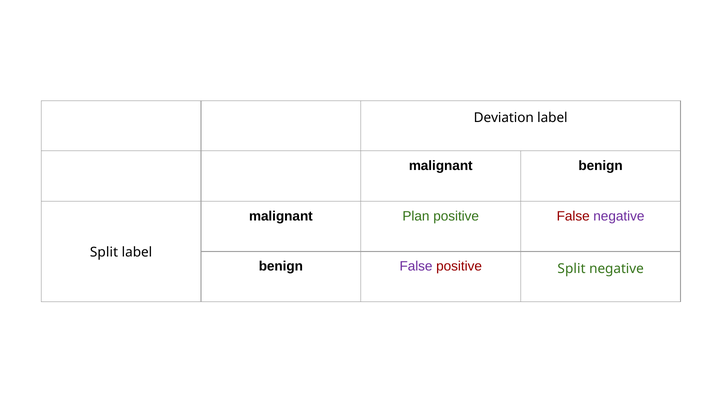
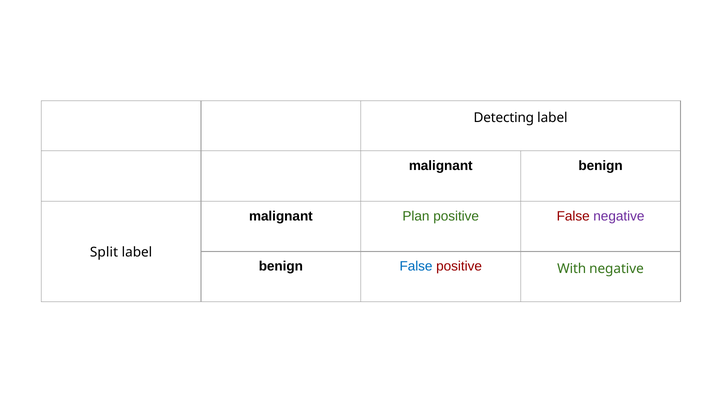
Deviation: Deviation -> Detecting (504, 118)
False colour: purple -> blue (416, 266)
positive Split: Split -> With (572, 269)
